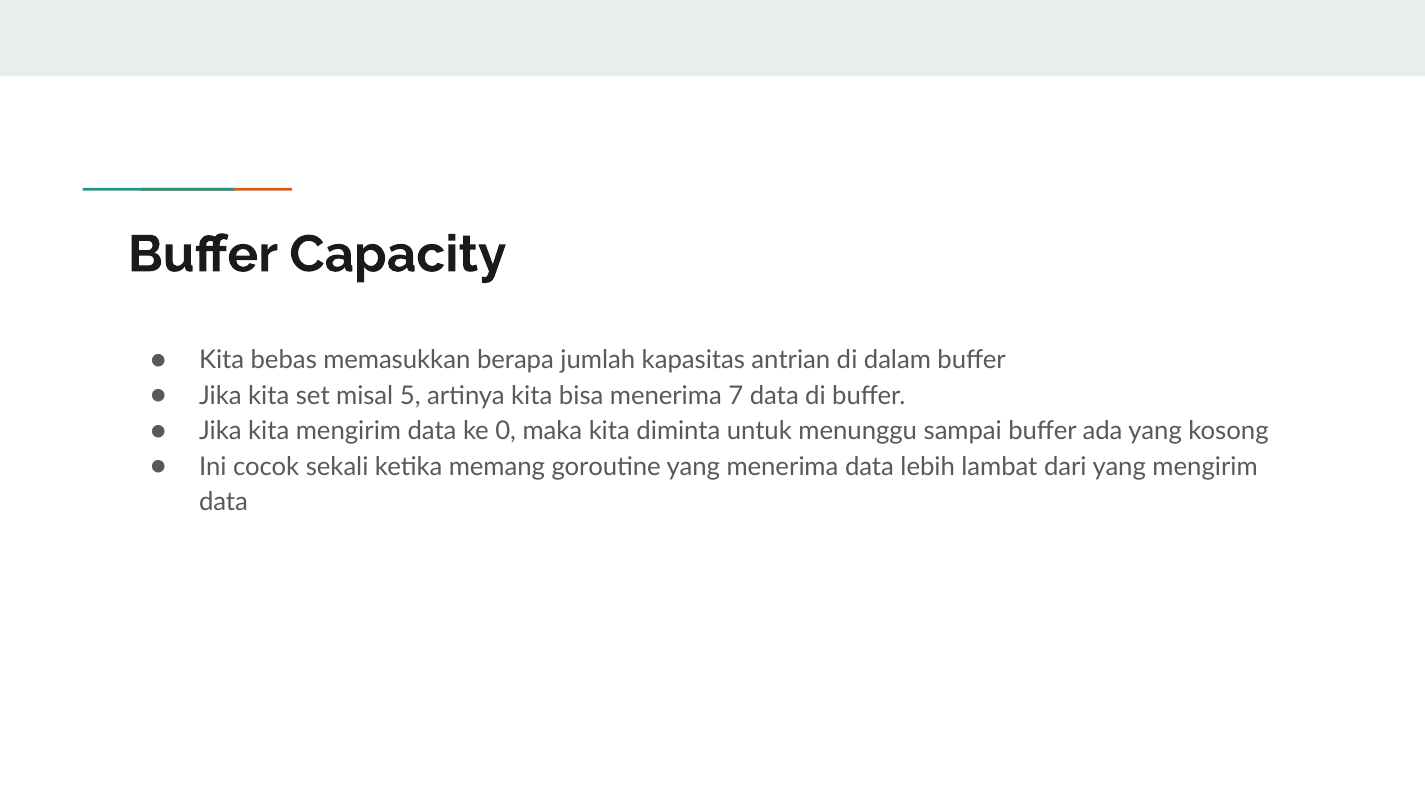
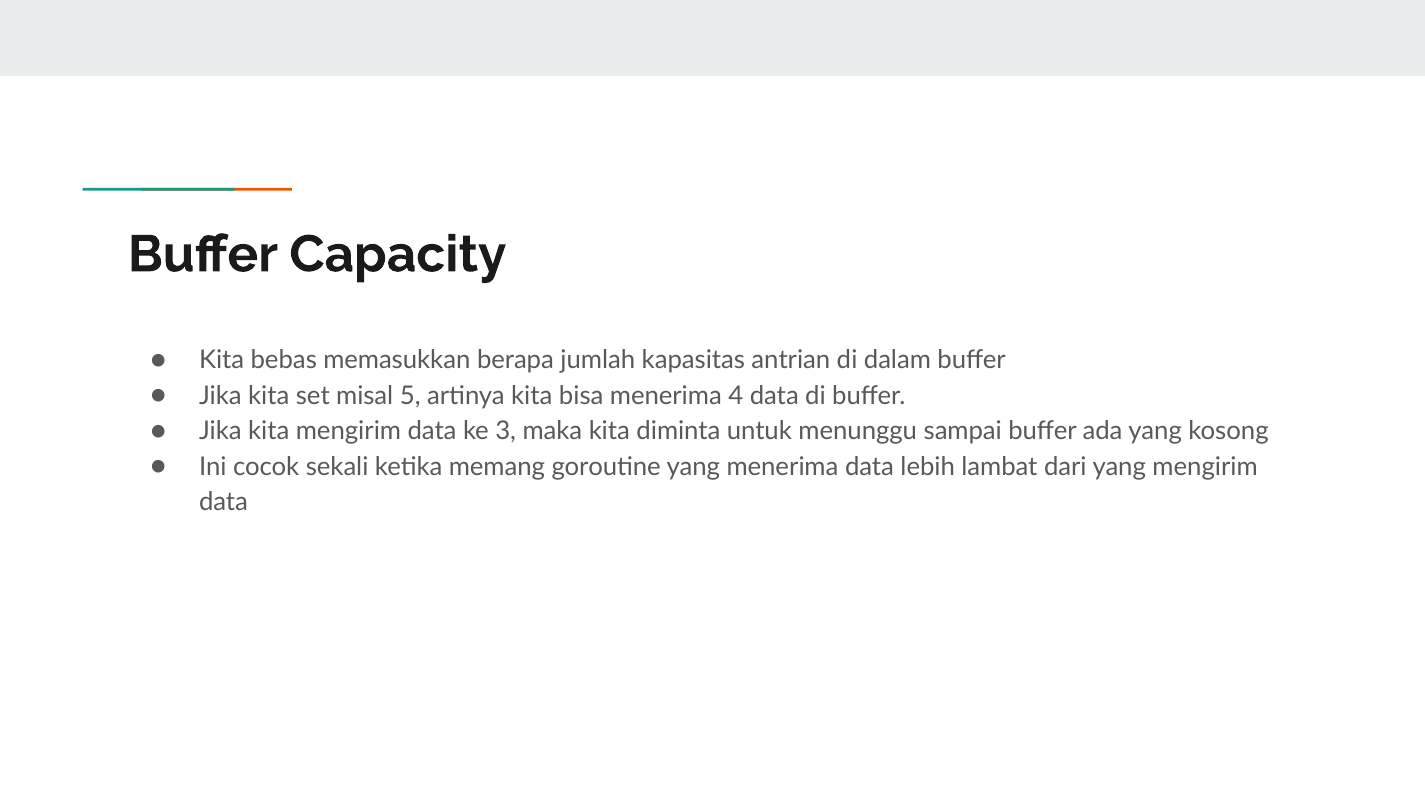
7: 7 -> 4 (736, 396)
0: 0 -> 3 (506, 431)
